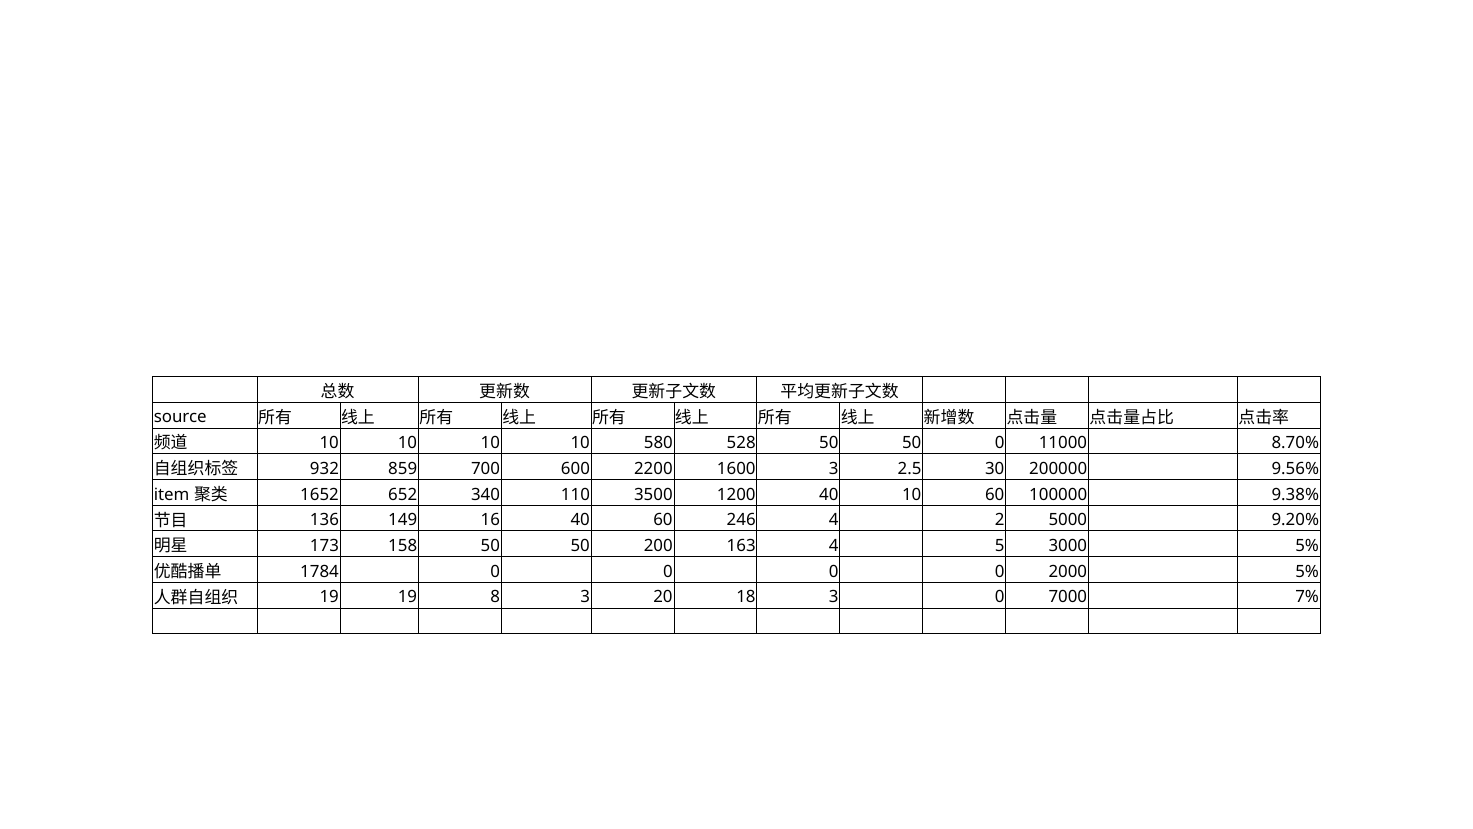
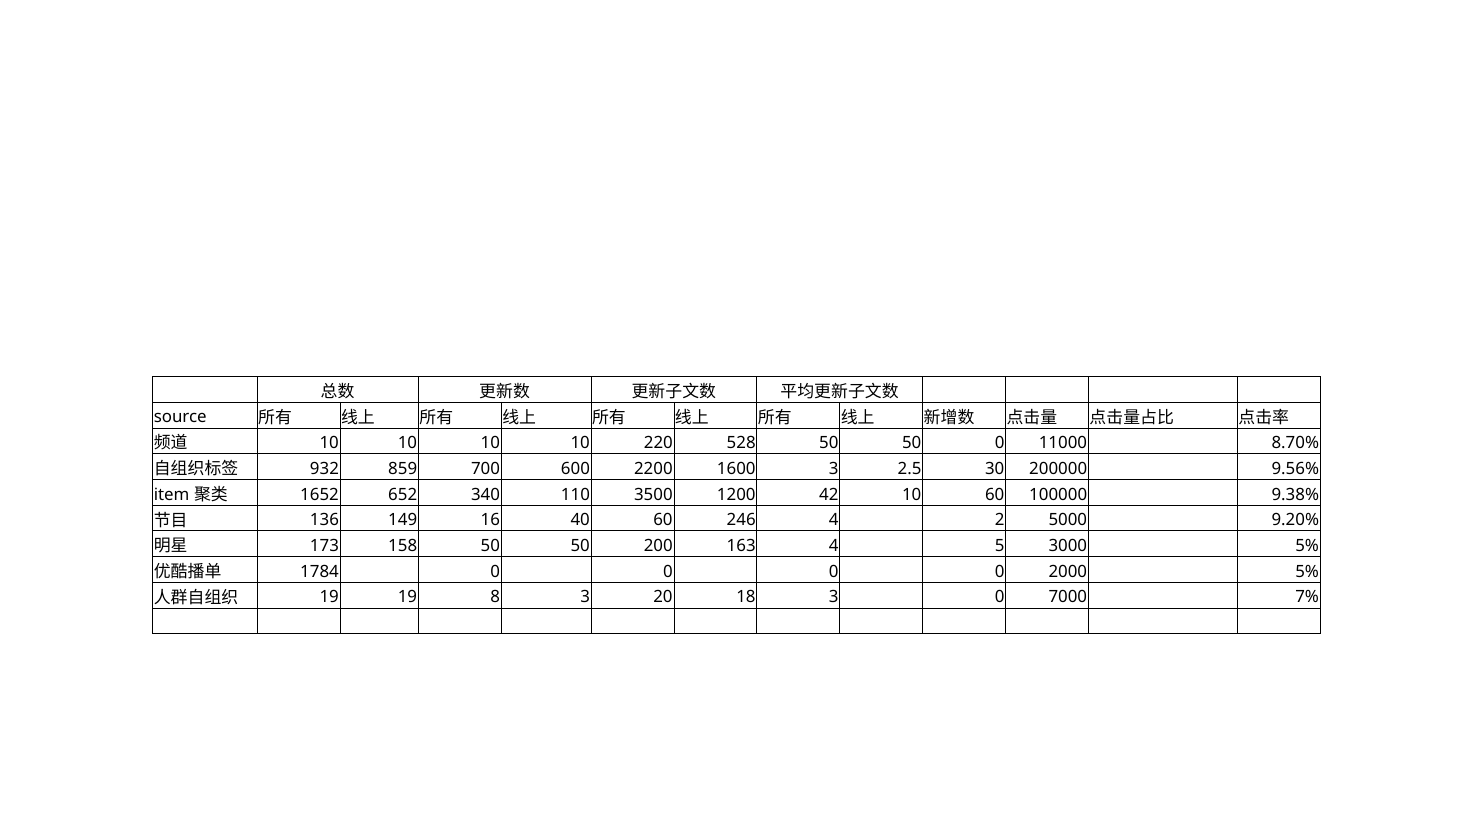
580: 580 -> 220 (658, 443)
1200 40: 40 -> 42 (829, 494)
